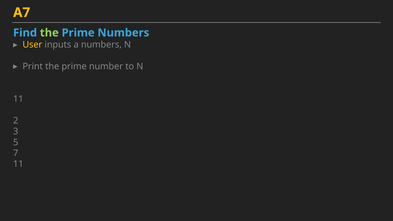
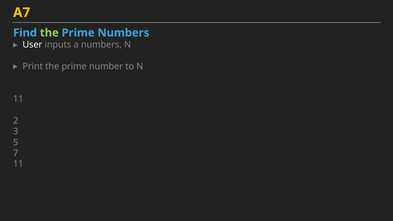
User colour: yellow -> white (32, 45)
